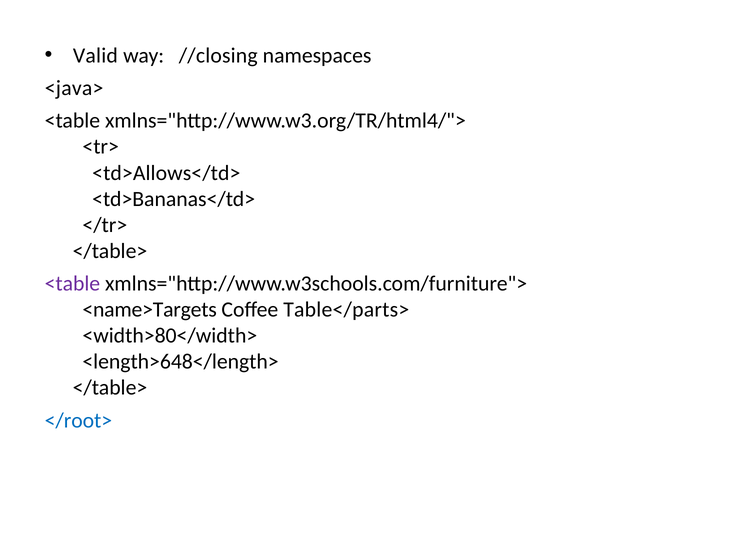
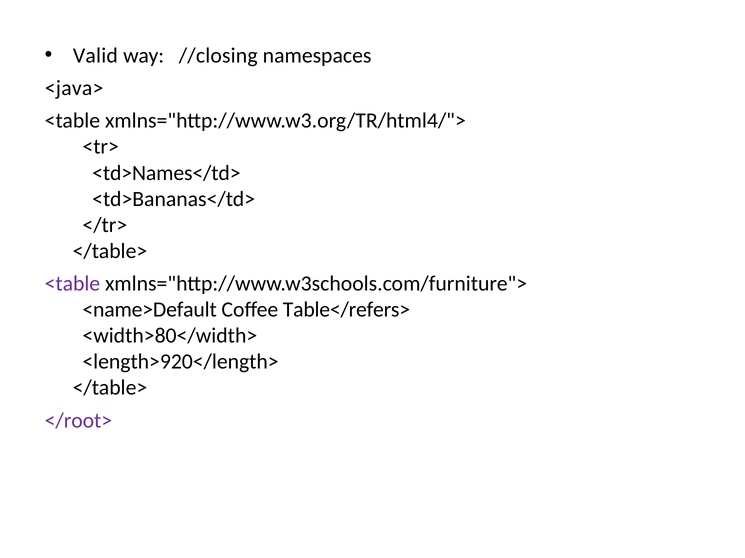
<td>Allows</td>: <td>Allows</td> -> <td>Names</td> (166, 173)
<name>Targets: <name>Targets -> <name>Default (150, 310)
Table</parts>: Table</parts> -> Table</refers> (346, 310)
<length>648</length>: <length>648</length> -> <length>920</length> (181, 362)
</root> colour: blue -> purple (78, 421)
